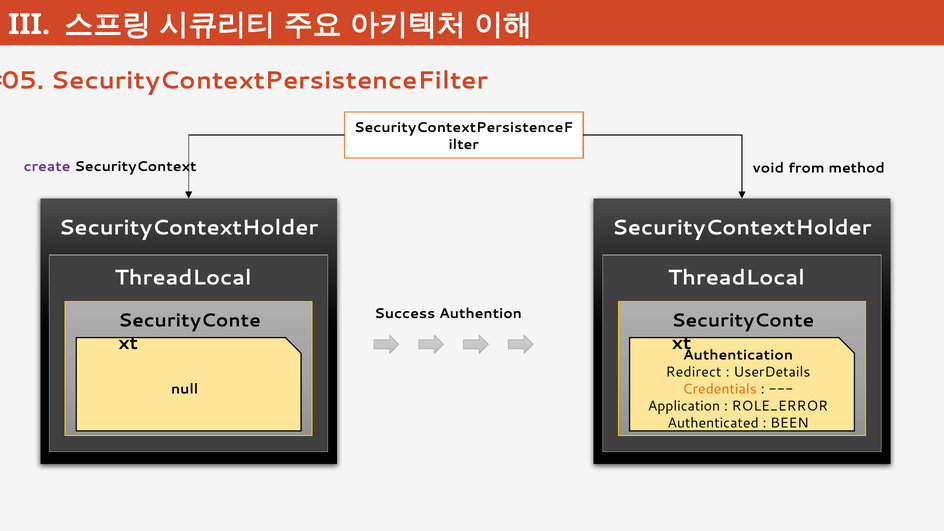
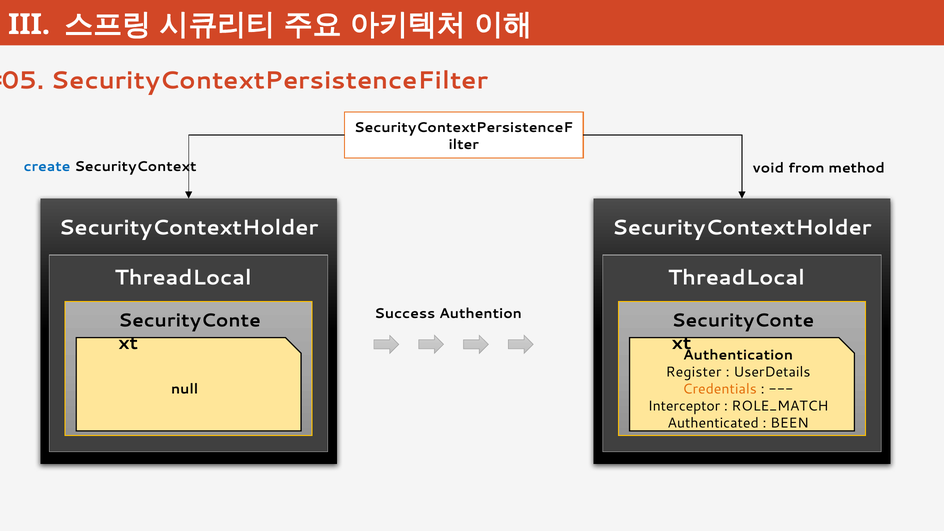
create colour: purple -> blue (47, 167)
Redirect: Redirect -> Register (694, 372)
Application: Application -> Interceptor (684, 406)
ROLE_ERROR: ROLE_ERROR -> ROLE_MATCH (780, 406)
